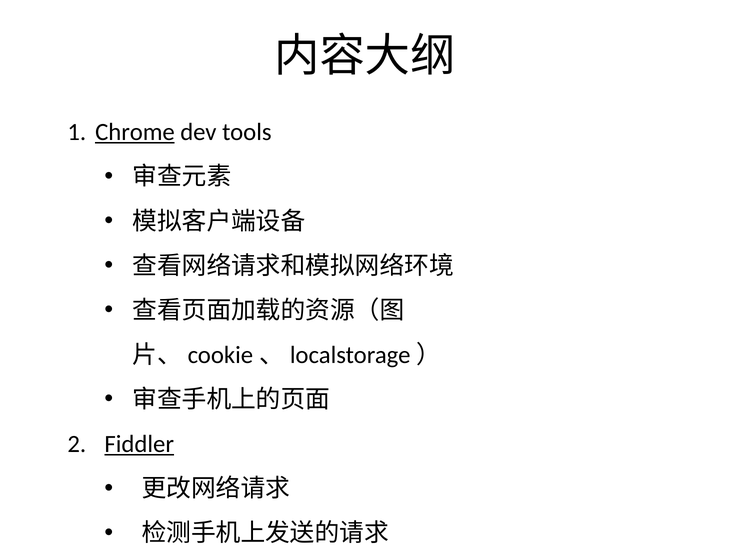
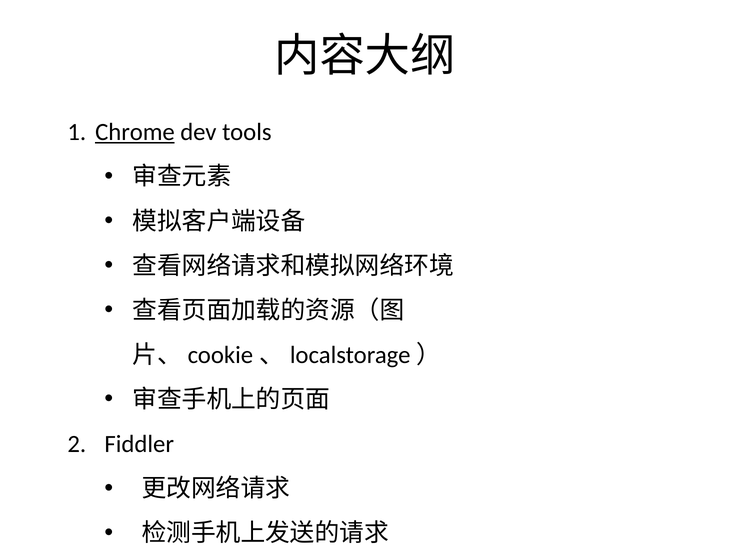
Fiddler underline: present -> none (139, 444)
